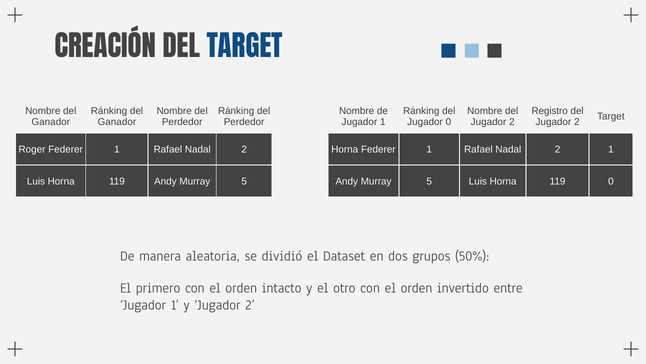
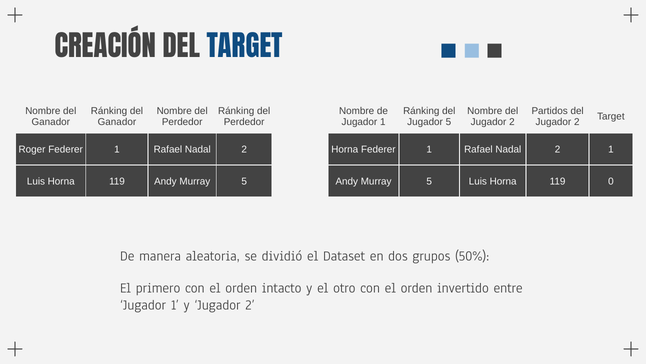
Registro: Registro -> Partidos (550, 111)
Jugador 0: 0 -> 5 (448, 122)
